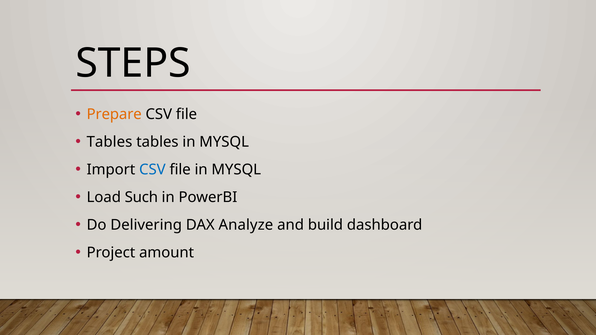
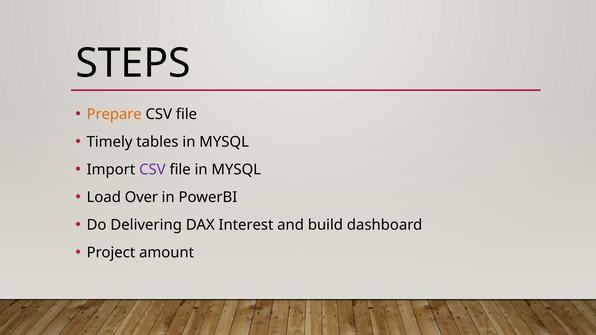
Tables: Tables -> Timely (110, 142)
CSV colour: blue -> purple (152, 170)
Such: Such -> Over (141, 197)
Analyze: Analyze -> Interest (246, 225)
